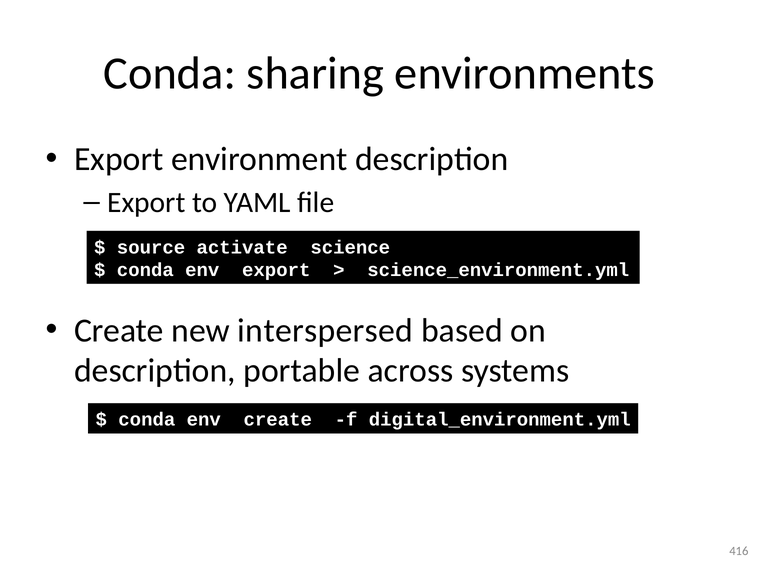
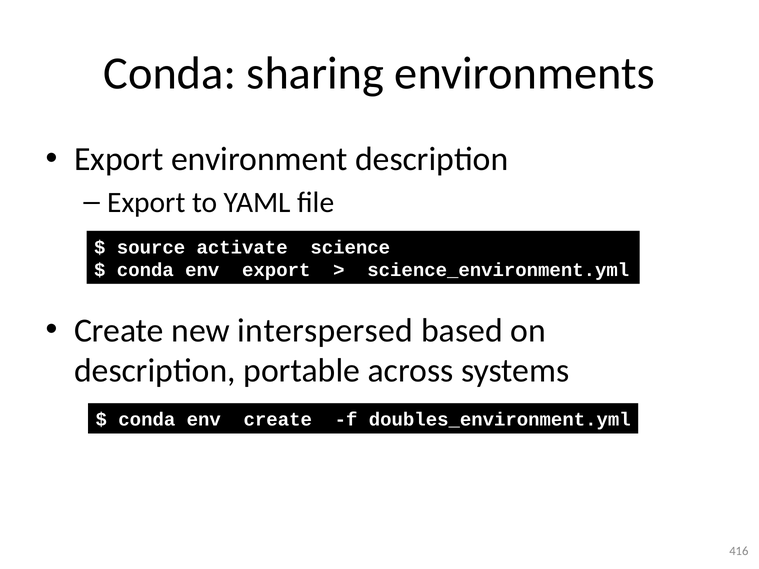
digital_environment.yml: digital_environment.yml -> doubles_environment.yml (500, 420)
